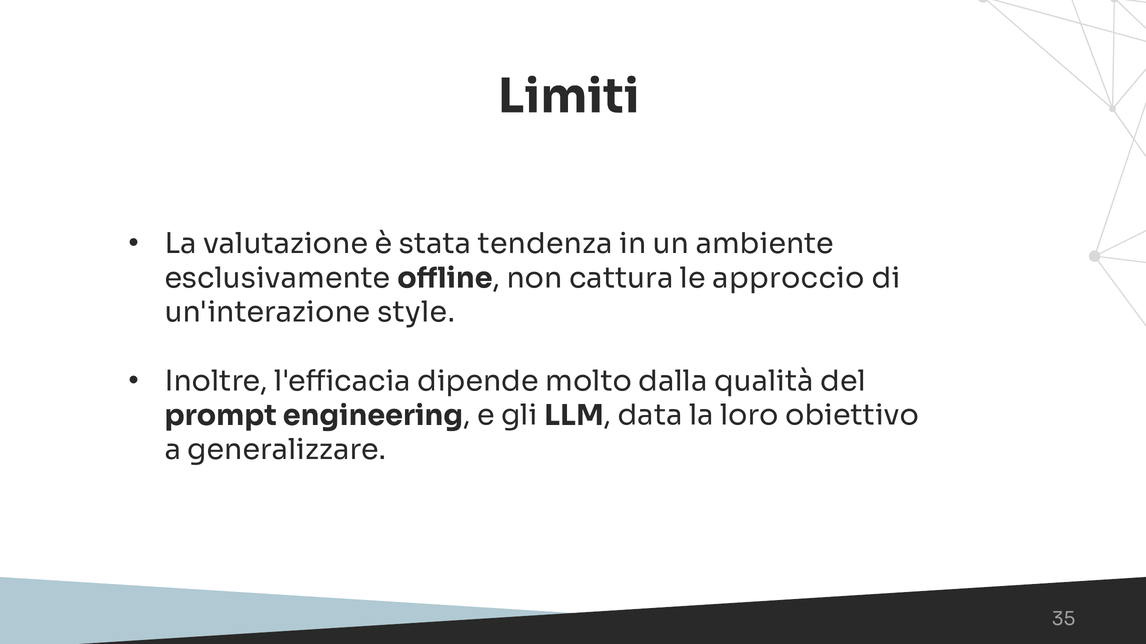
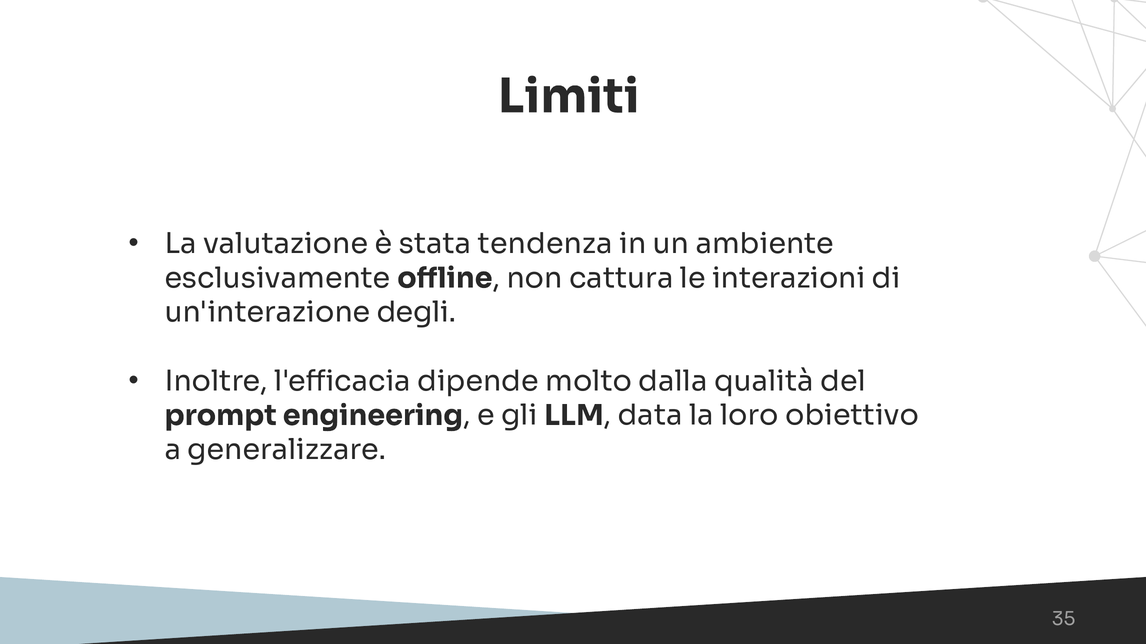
approccio: approccio -> interazioni (789, 278)
style: style -> degli (416, 313)
